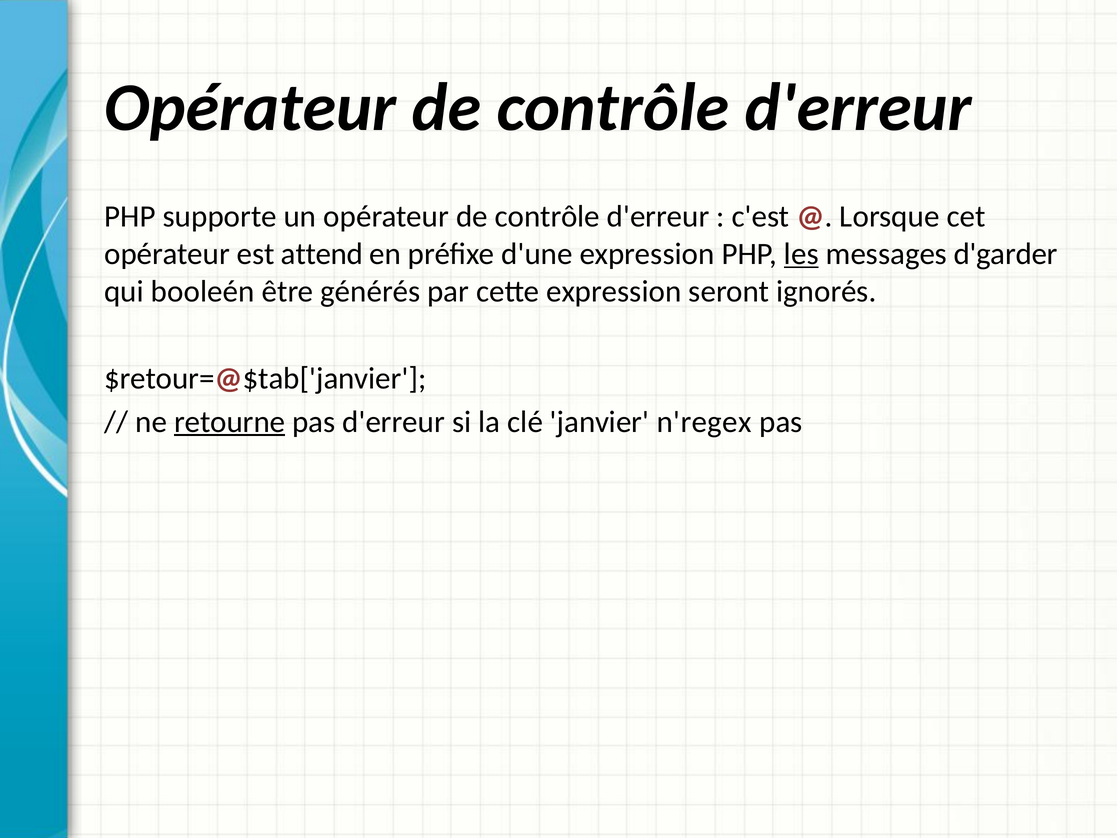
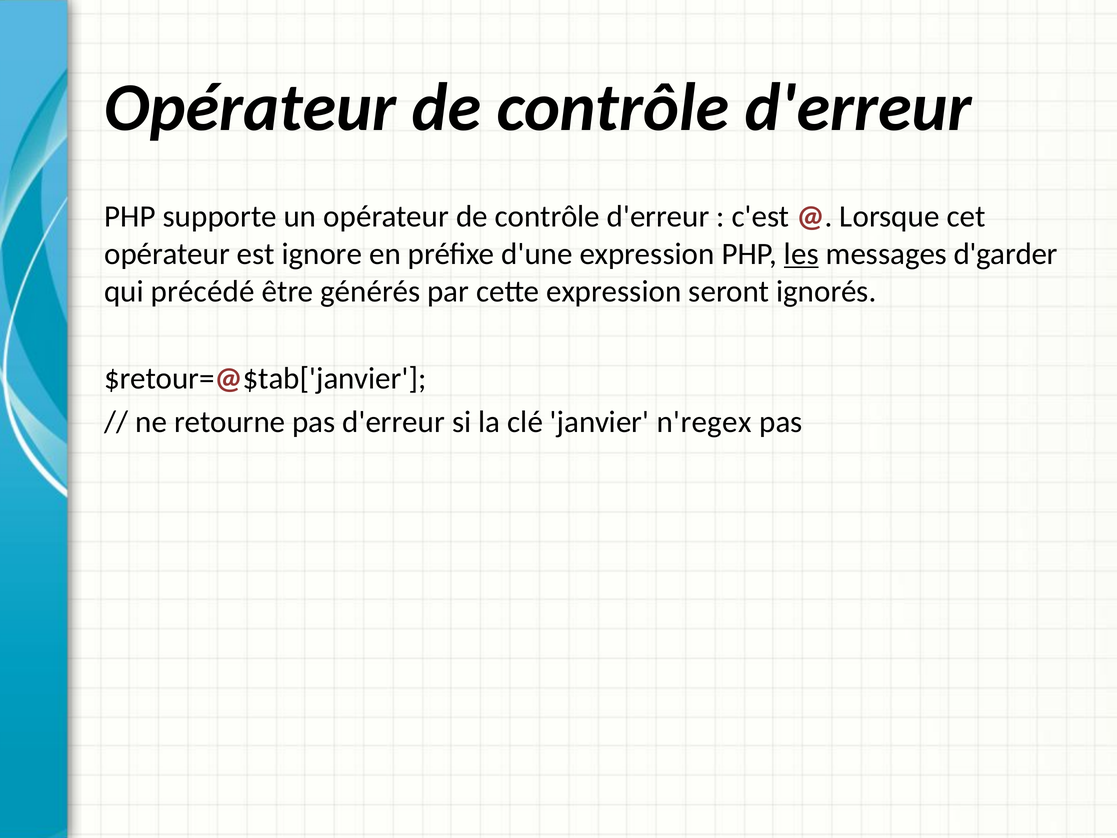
attend: attend -> ignore (322, 254)
booleén: booleén -> précédé (203, 291)
retourne underline: present -> none (230, 422)
